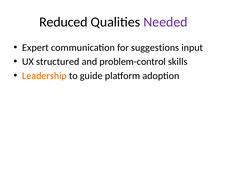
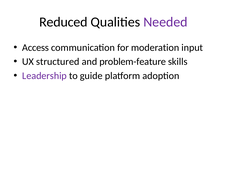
Expert: Expert -> Access (36, 48)
suggestions: suggestions -> moderation (155, 48)
problem-control: problem-control -> problem-feature (133, 62)
Leadership colour: orange -> purple (44, 76)
